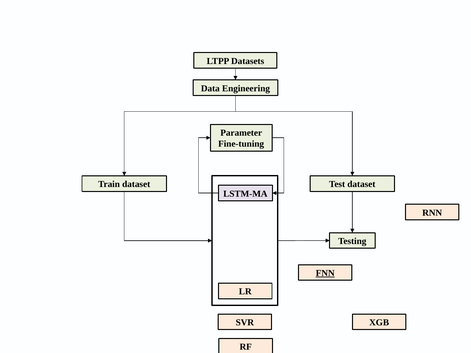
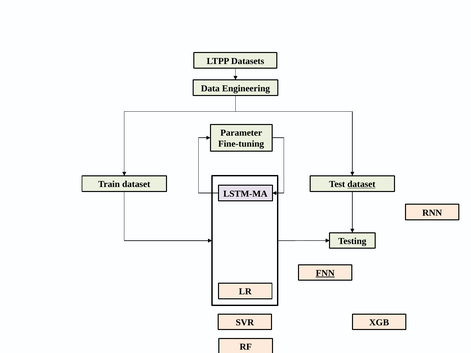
dataset underline: none -> present (361, 184)
